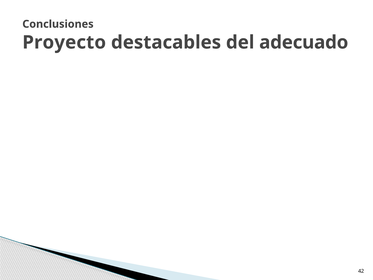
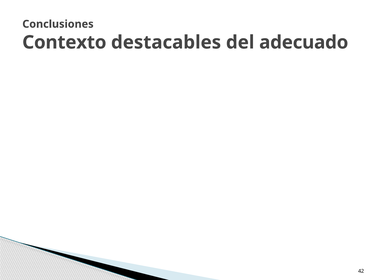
Proyecto: Proyecto -> Contexto (64, 42)
